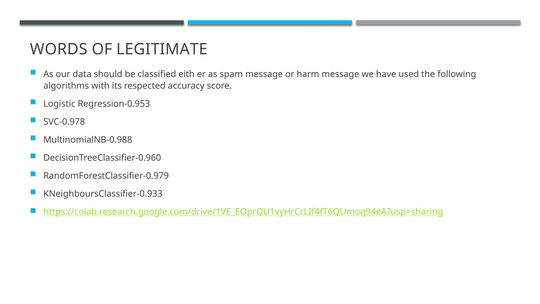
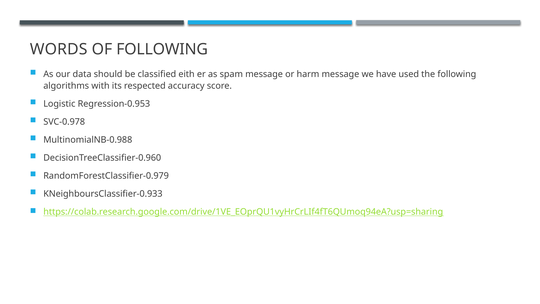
OF LEGITIMATE: LEGITIMATE -> FOLLOWING (162, 49)
